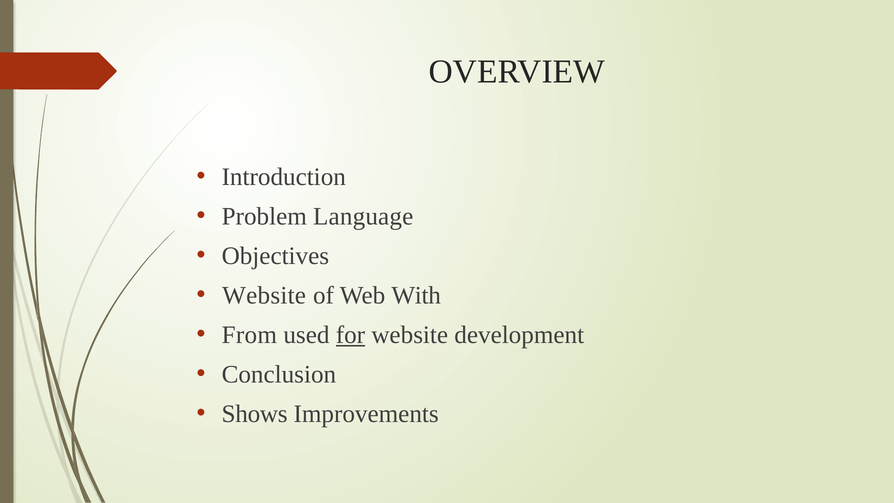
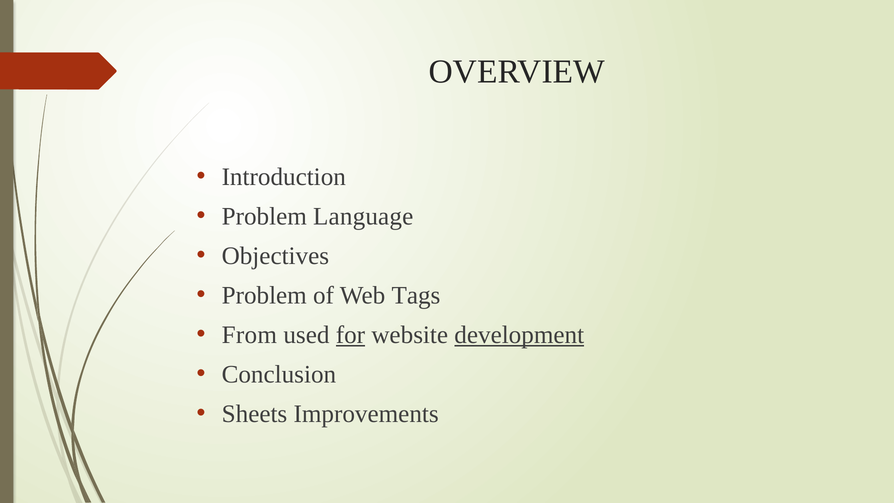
Website: Website -> Problem (264, 295)
With: With -> Tags (416, 295)
development underline: none -> present (519, 335)
Shows: Shows -> Sheets (254, 414)
